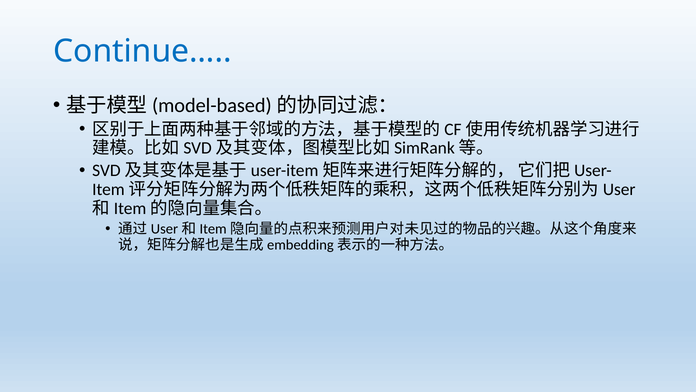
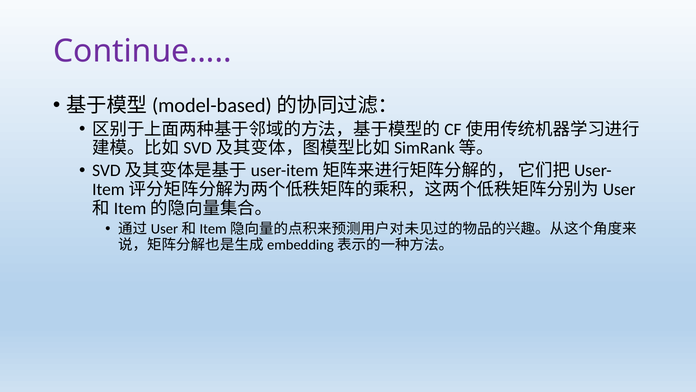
Continue… colour: blue -> purple (142, 51)
